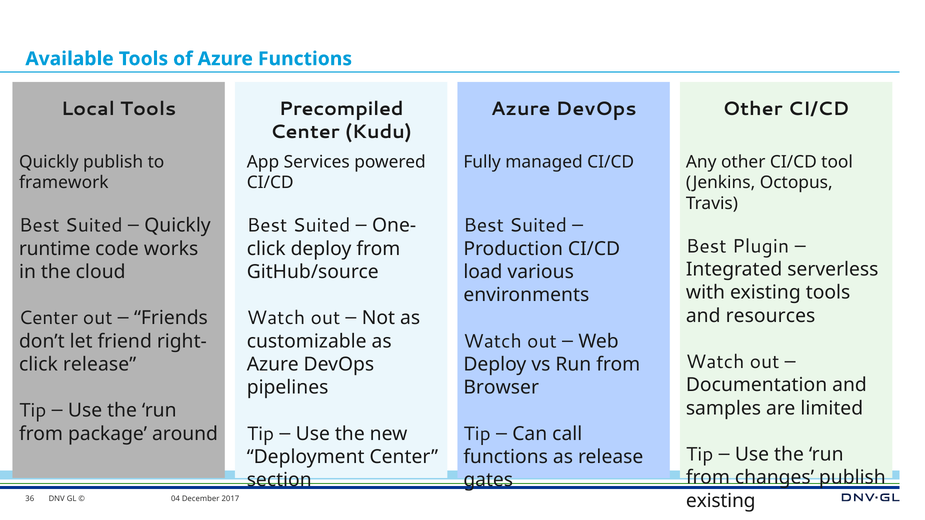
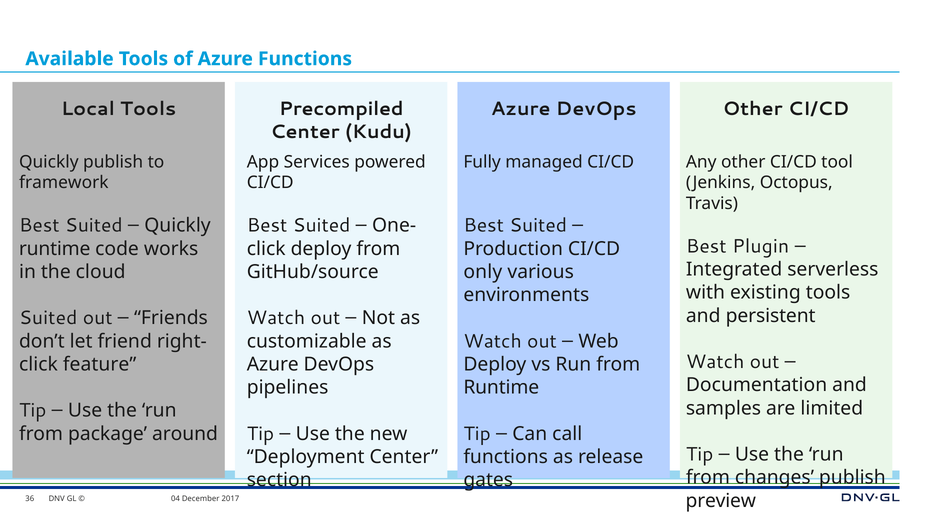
load: load -> only (483, 272)
resources: resources -> persistent (771, 316)
Center: Center -> Suited (48, 318)
release: release -> feature (100, 365)
Browser: Browser -> Runtime (501, 388)
existing: existing -> preview (721, 501)
